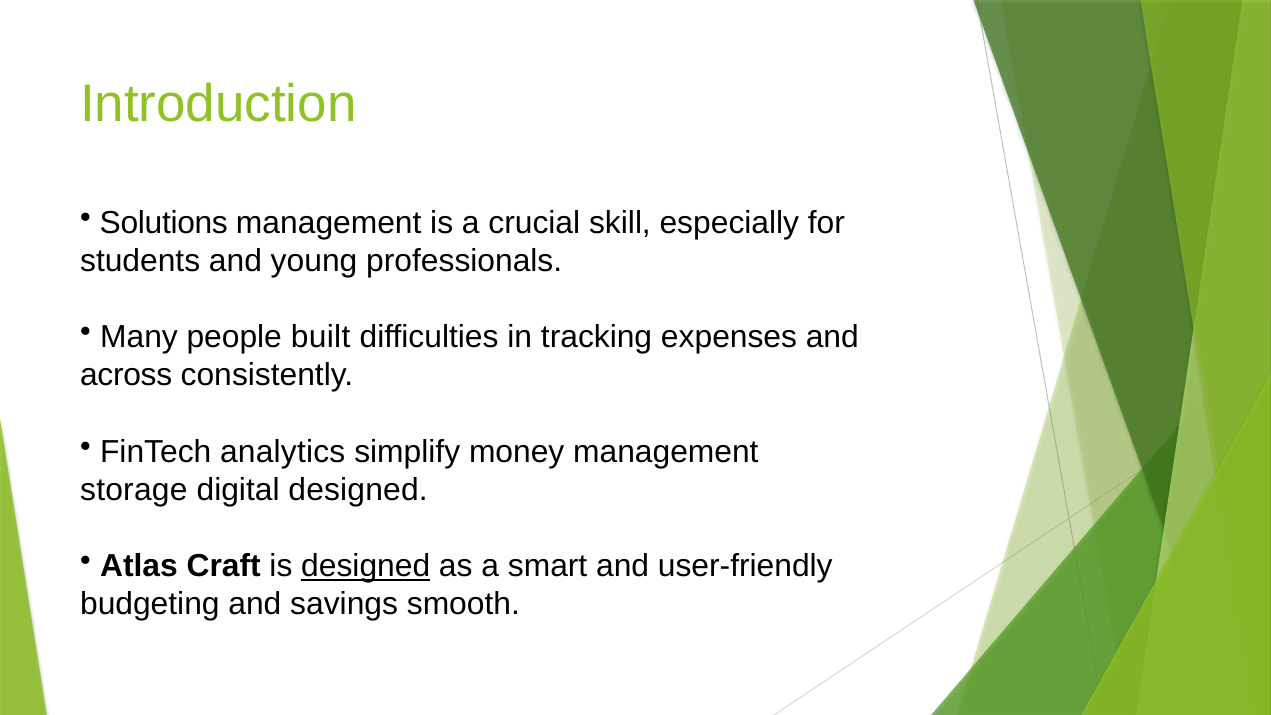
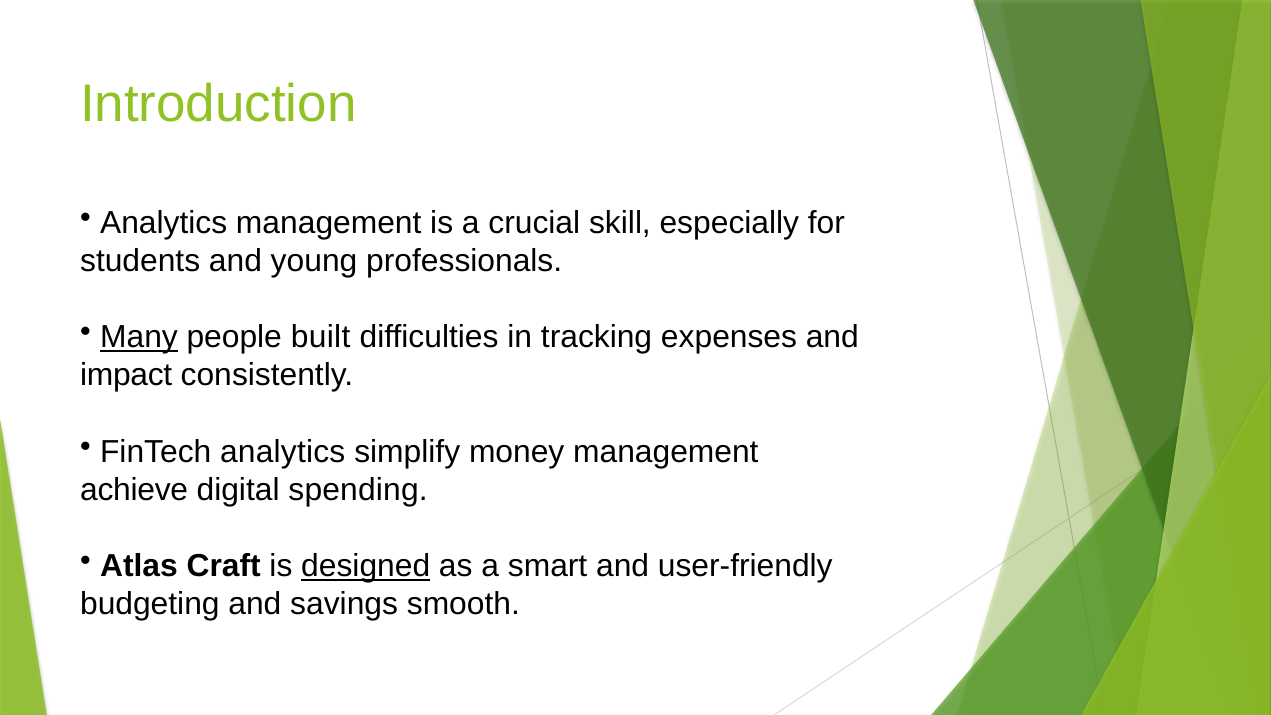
Solutions: Solutions -> Analytics (164, 223)
Many underline: none -> present (139, 337)
across: across -> impact (126, 375)
storage: storage -> achieve (134, 490)
digital designed: designed -> spending (358, 490)
